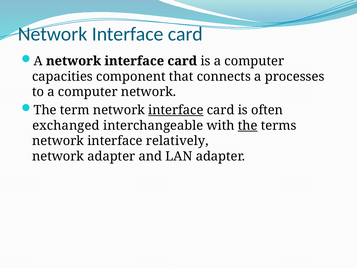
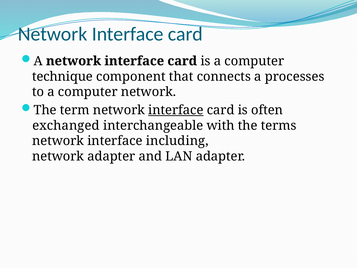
capacities: capacities -> technique (62, 76)
the underline: present -> none (248, 125)
relatively: relatively -> including (177, 141)
